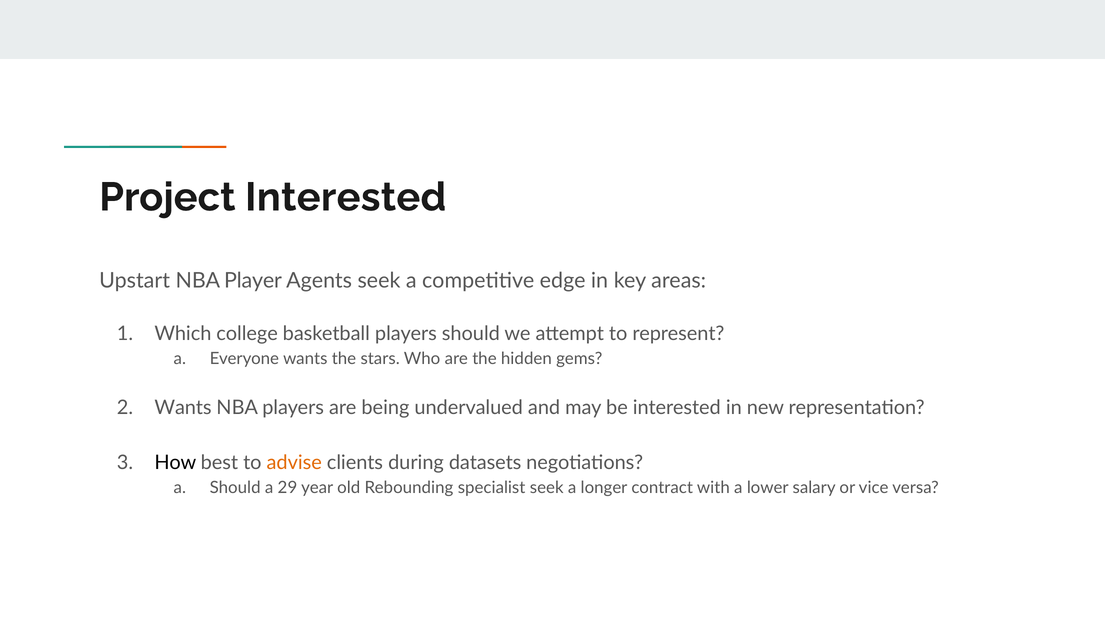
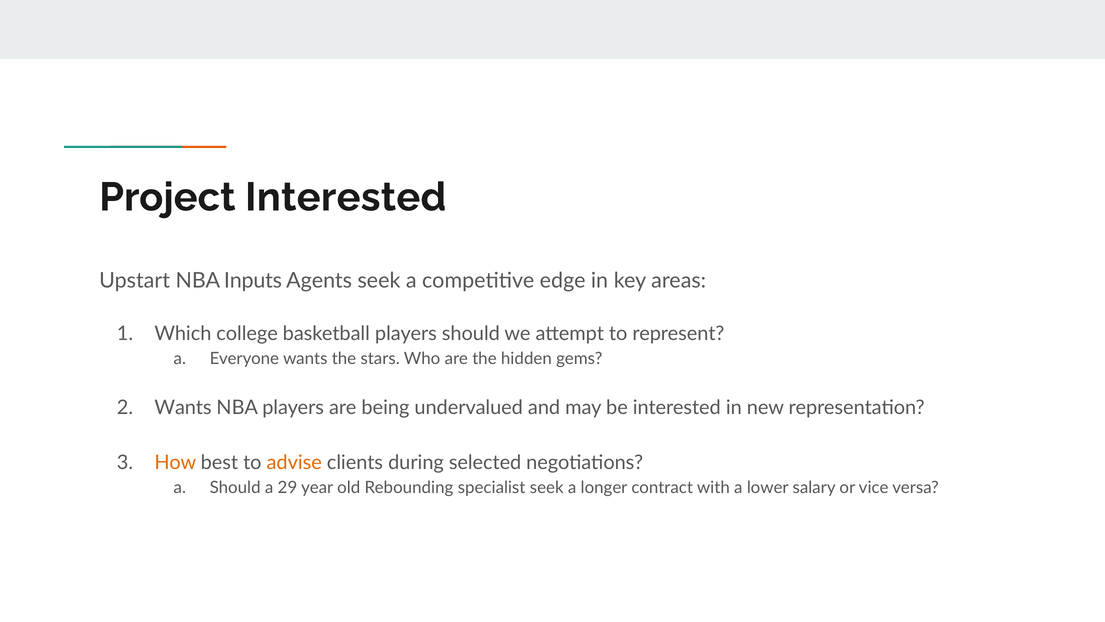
Player: Player -> Inputs (253, 281)
How colour: black -> orange (175, 463)
datasets: datasets -> selected (485, 463)
